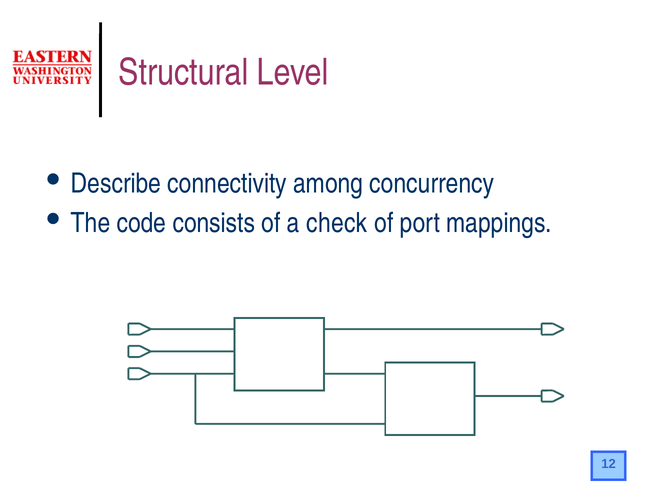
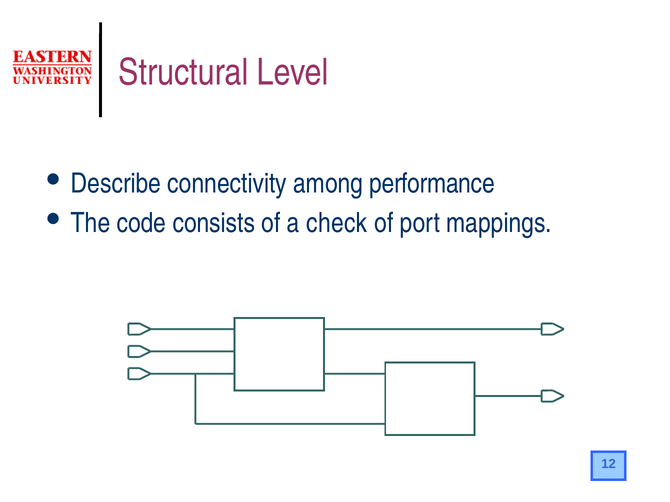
concurrency: concurrency -> performance (432, 184)
